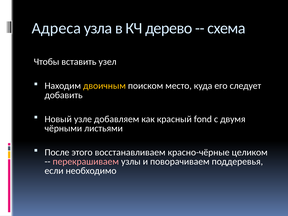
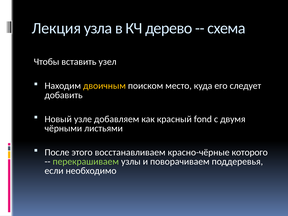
Адреса: Адреса -> Лекция (56, 28)
целиком: целиком -> которого (250, 152)
перекрашиваем colour: pink -> light green (86, 162)
